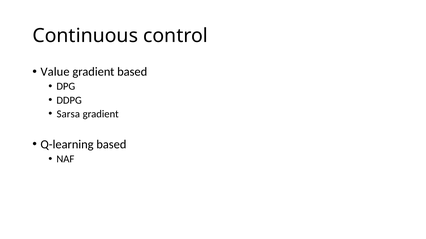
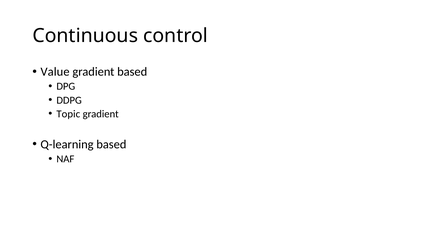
Sarsa: Sarsa -> Topic (68, 114)
